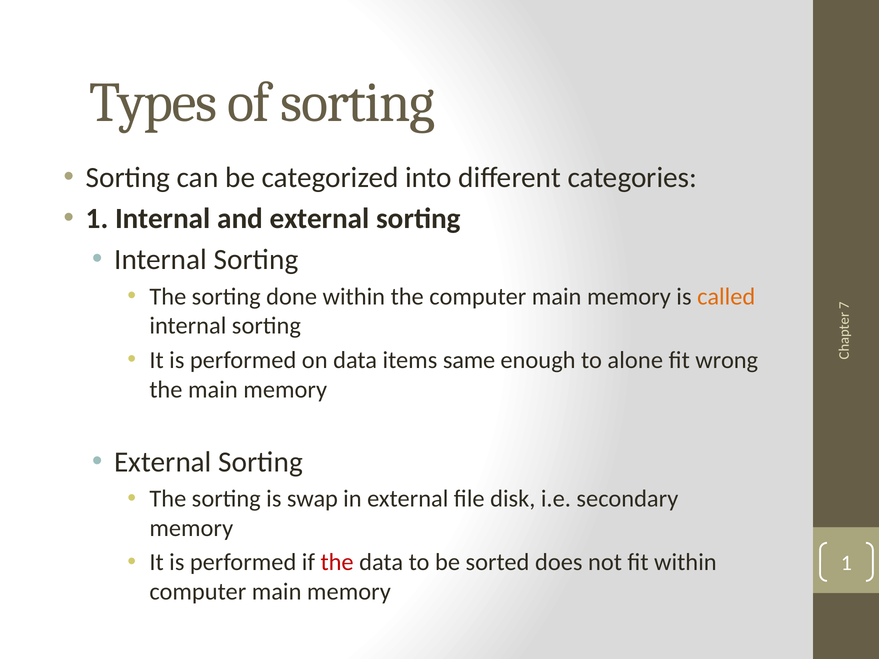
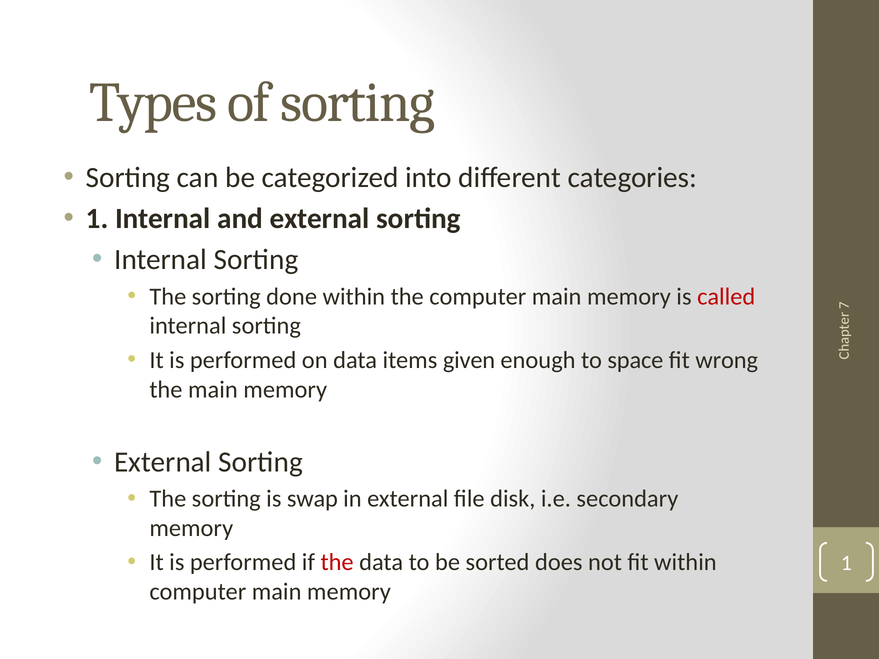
called colour: orange -> red (726, 297)
same: same -> given (469, 360)
alone: alone -> space (635, 360)
